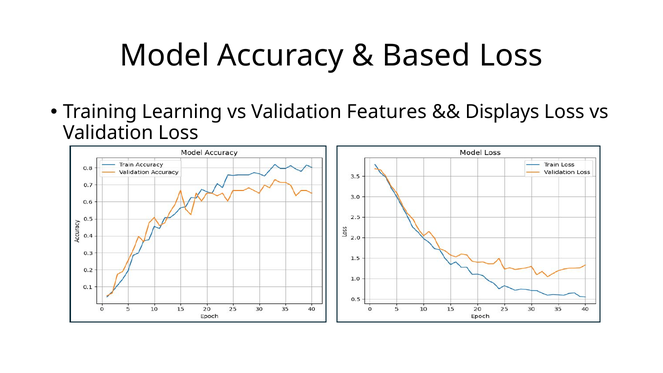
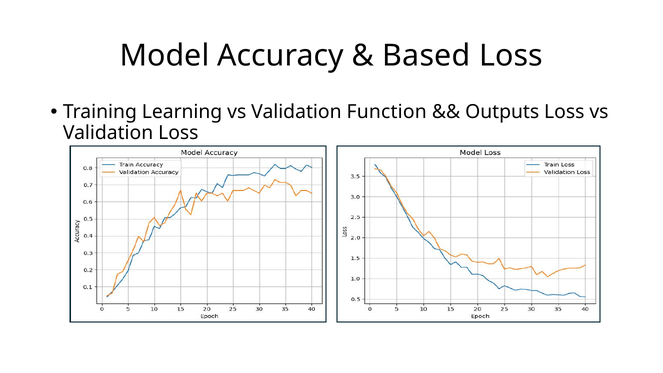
Features: Features -> Function (387, 112)
Displays: Displays -> Outputs (502, 112)
